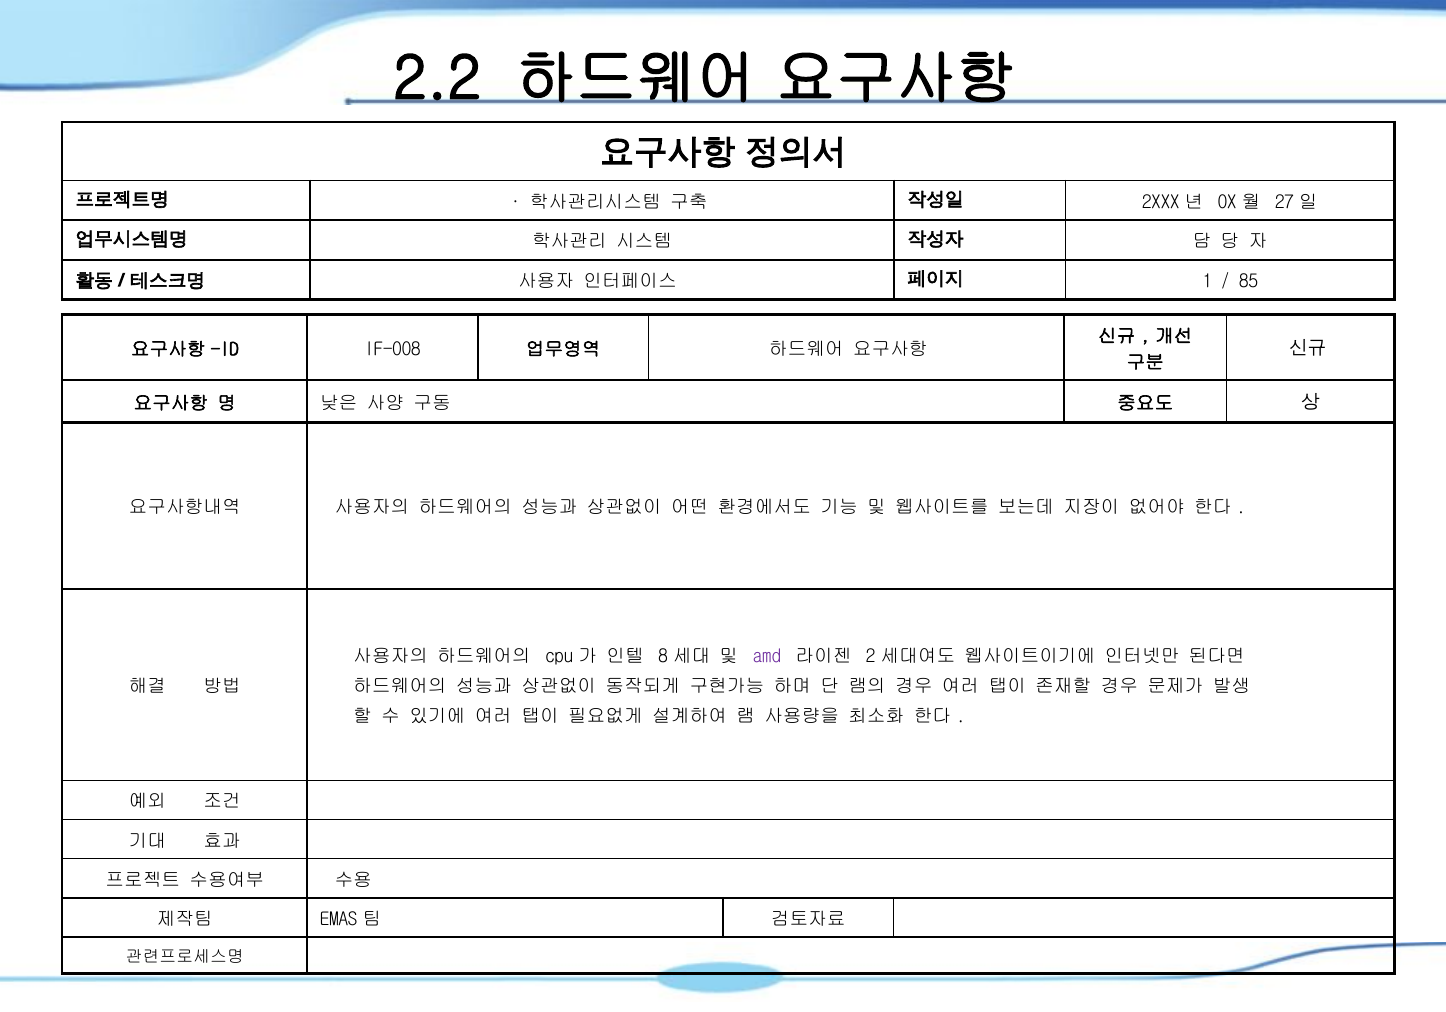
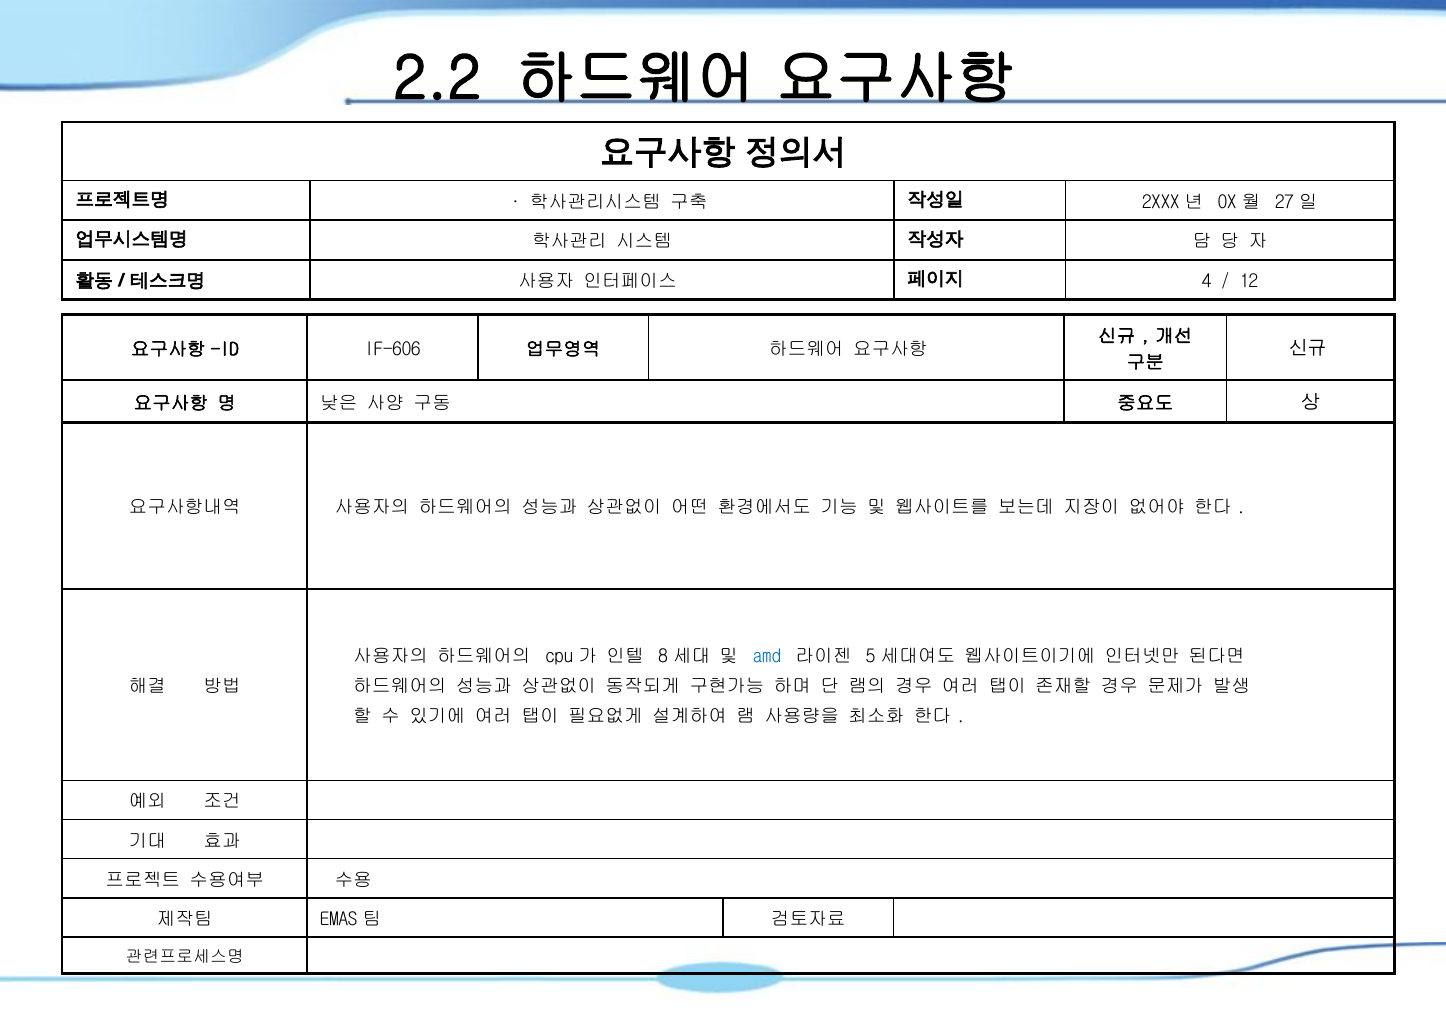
1: 1 -> 4 (1207, 281)
85: 85 -> 12 (1249, 281)
IF-008: IF-008 -> IF-606 (393, 349)
amd colour: purple -> blue (767, 657)
2: 2 -> 5 (871, 657)
